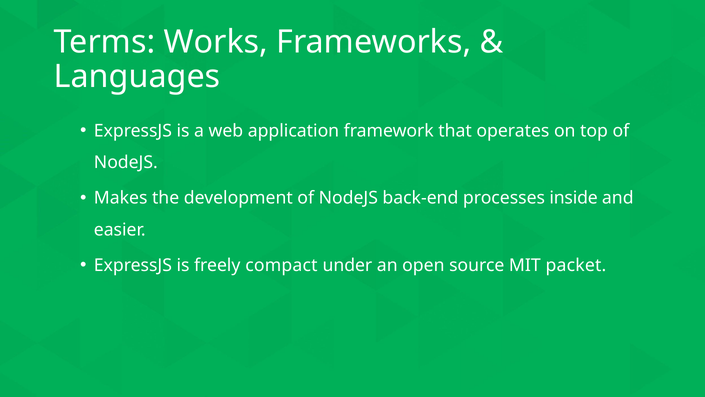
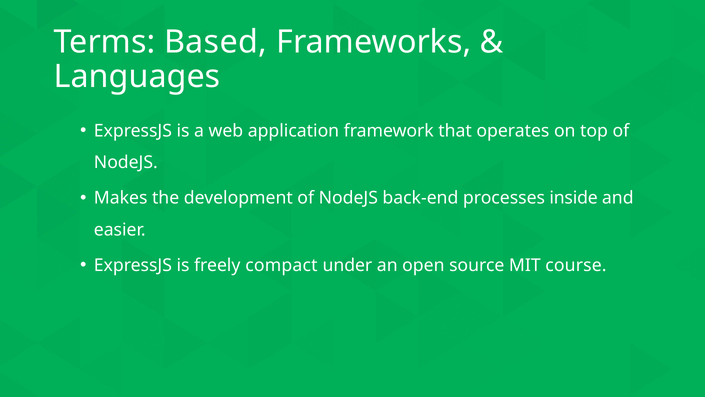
Works: Works -> Based (216, 42)
packet: packet -> course (576, 265)
